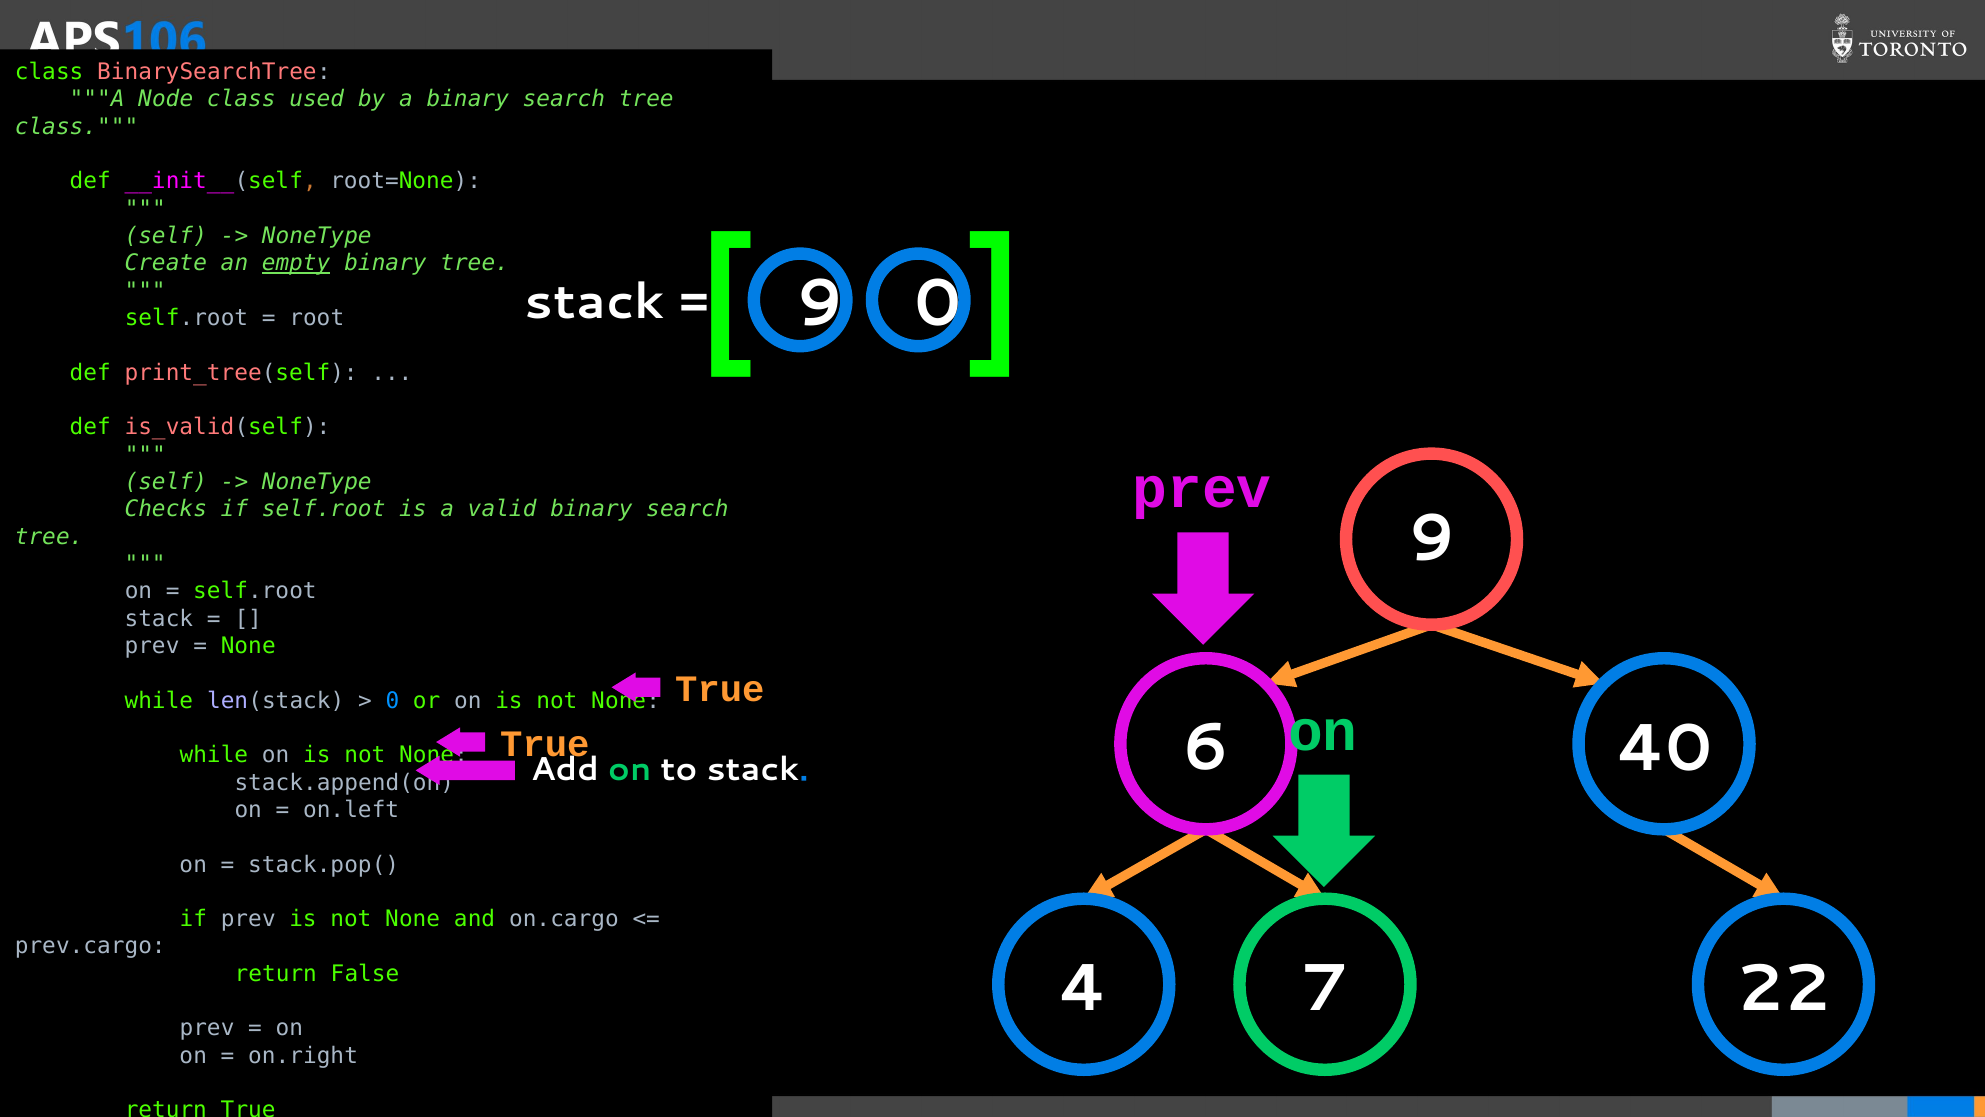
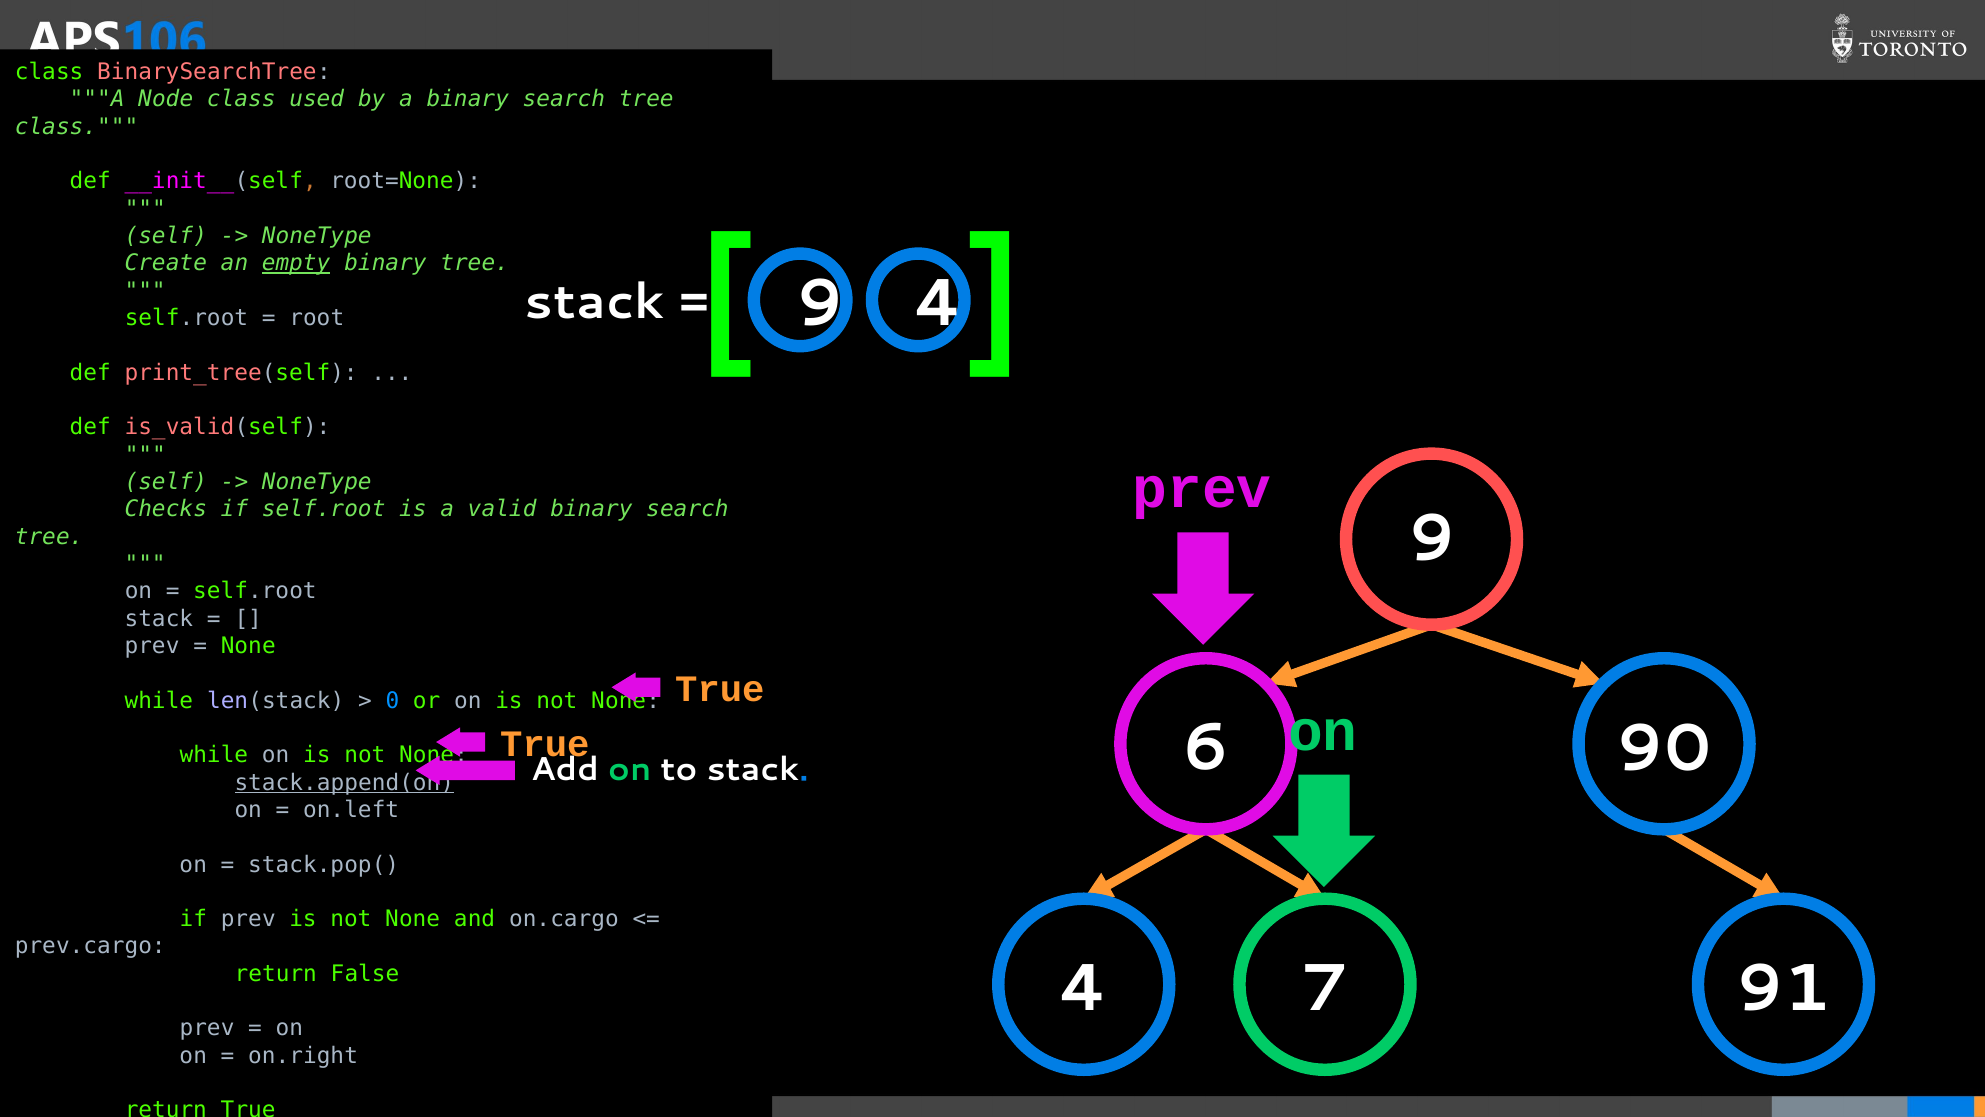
9 0: 0 -> 4 (938, 304)
40: 40 -> 90 (1664, 748)
stack.append(on underline: none -> present (344, 782)
22: 22 -> 91 (1784, 988)
